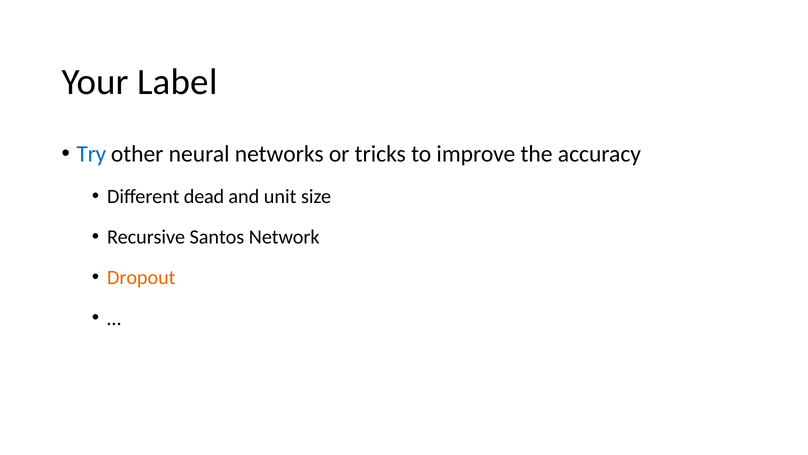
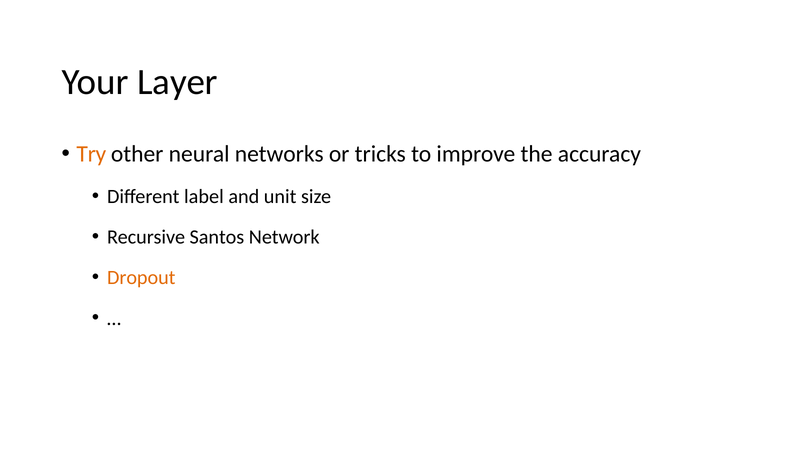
Label: Label -> Layer (177, 82)
Try colour: blue -> orange (91, 154)
dead: dead -> label (204, 196)
